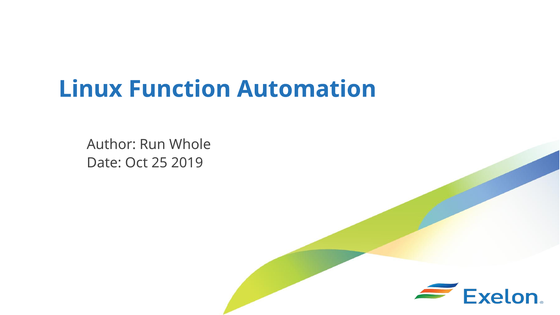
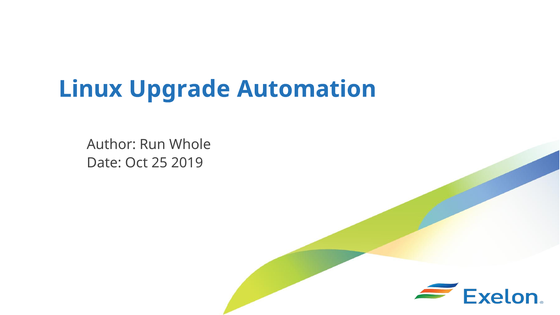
Function: Function -> Upgrade (179, 89)
